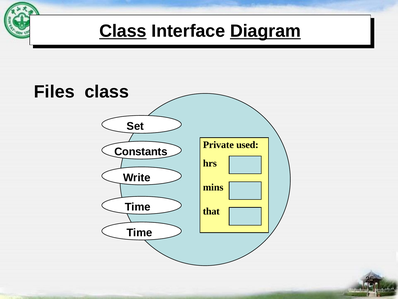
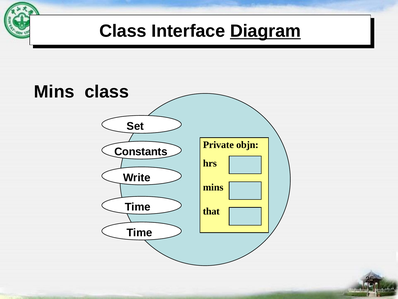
Class underline: present -> none (123, 31)
Files: Files -> Mins (54, 92)
used: used -> objn (247, 145)
